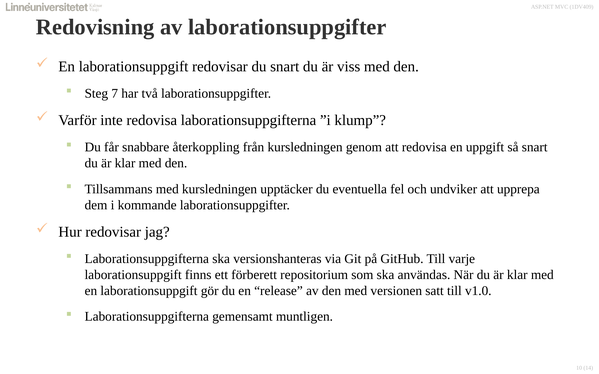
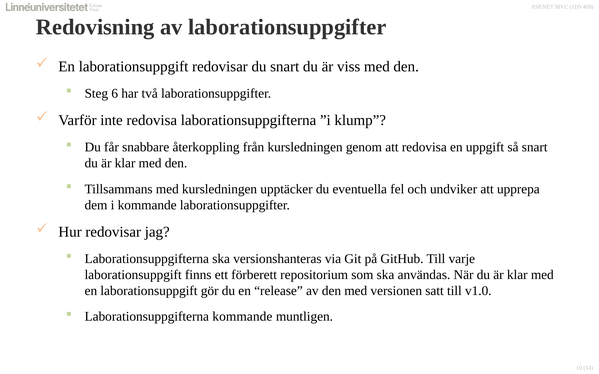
7: 7 -> 6 (115, 93)
Laborationsuppgifterna gemensamt: gemensamt -> kommande (242, 317)
